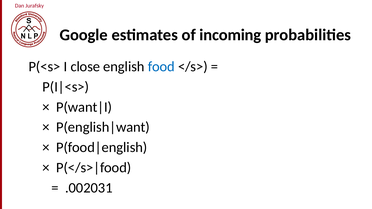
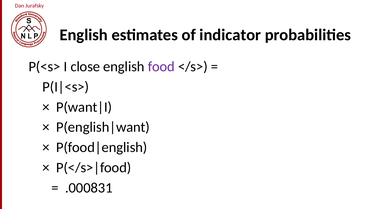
Google: Google -> English (84, 35)
incoming: incoming -> indicator (230, 35)
food colour: blue -> purple (161, 67)
.002031: .002031 -> .000831 (89, 188)
